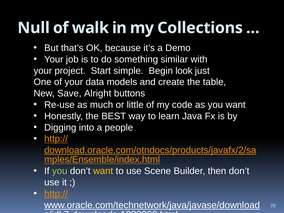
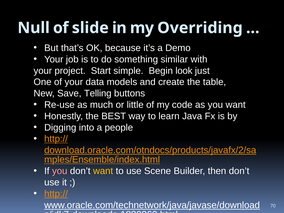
walk: walk -> slide (90, 28)
Collections: Collections -> Overriding (200, 28)
Alright: Alright -> Telling (98, 93)
you colour: light green -> pink (60, 171)
